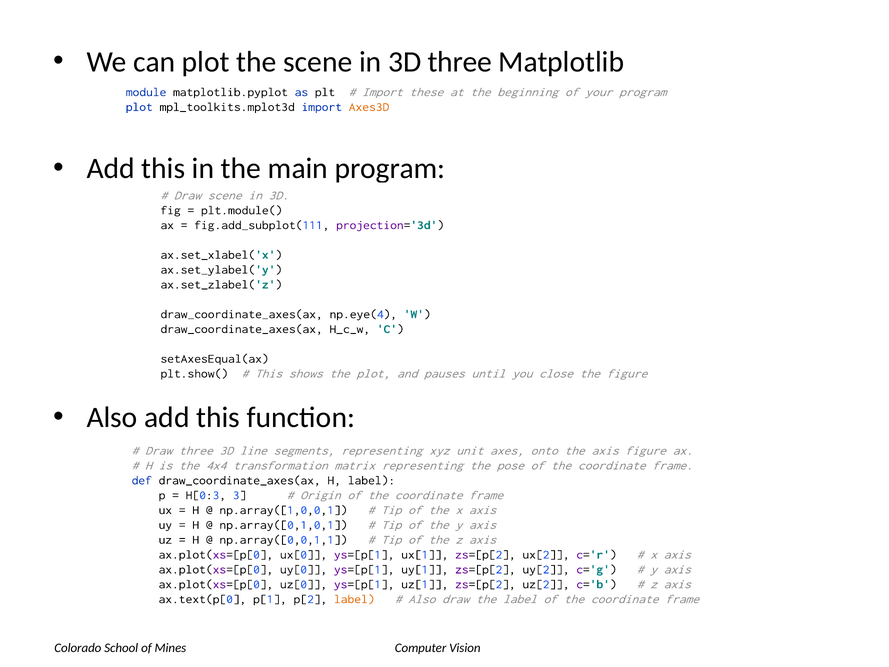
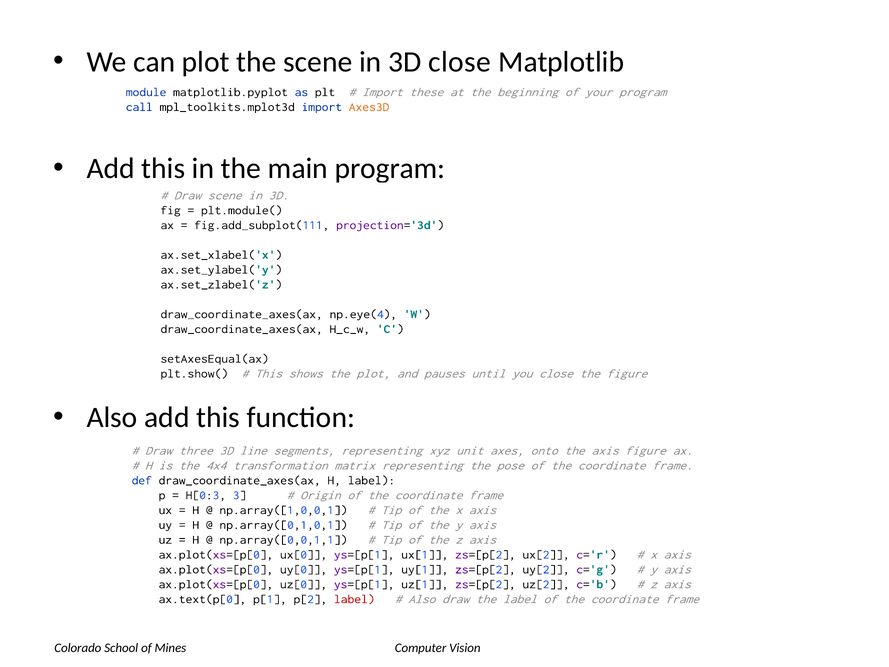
3D three: three -> close (460, 62)
plot: plot -> call (139, 107)
label colour: orange -> red (354, 599)
